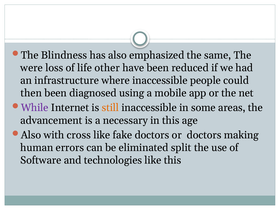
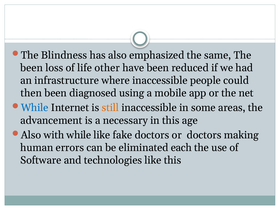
were: were -> been (32, 68)
While colour: purple -> blue (35, 108)
with cross: cross -> while (79, 135)
split: split -> each (181, 148)
